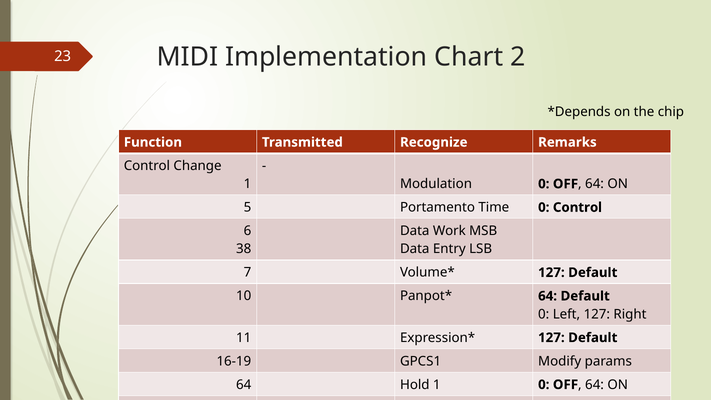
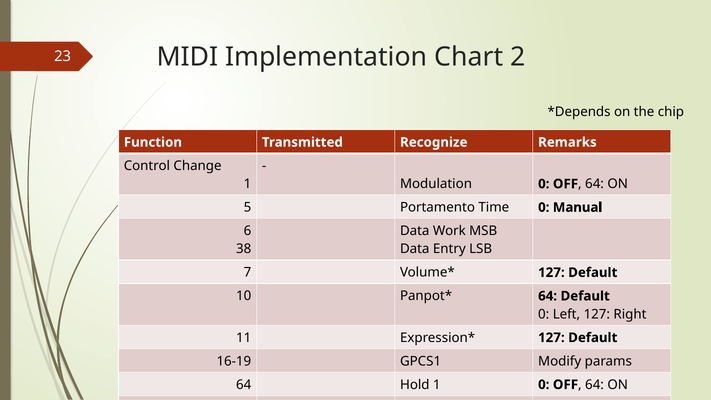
0 Control: Control -> Manual (578, 207)
